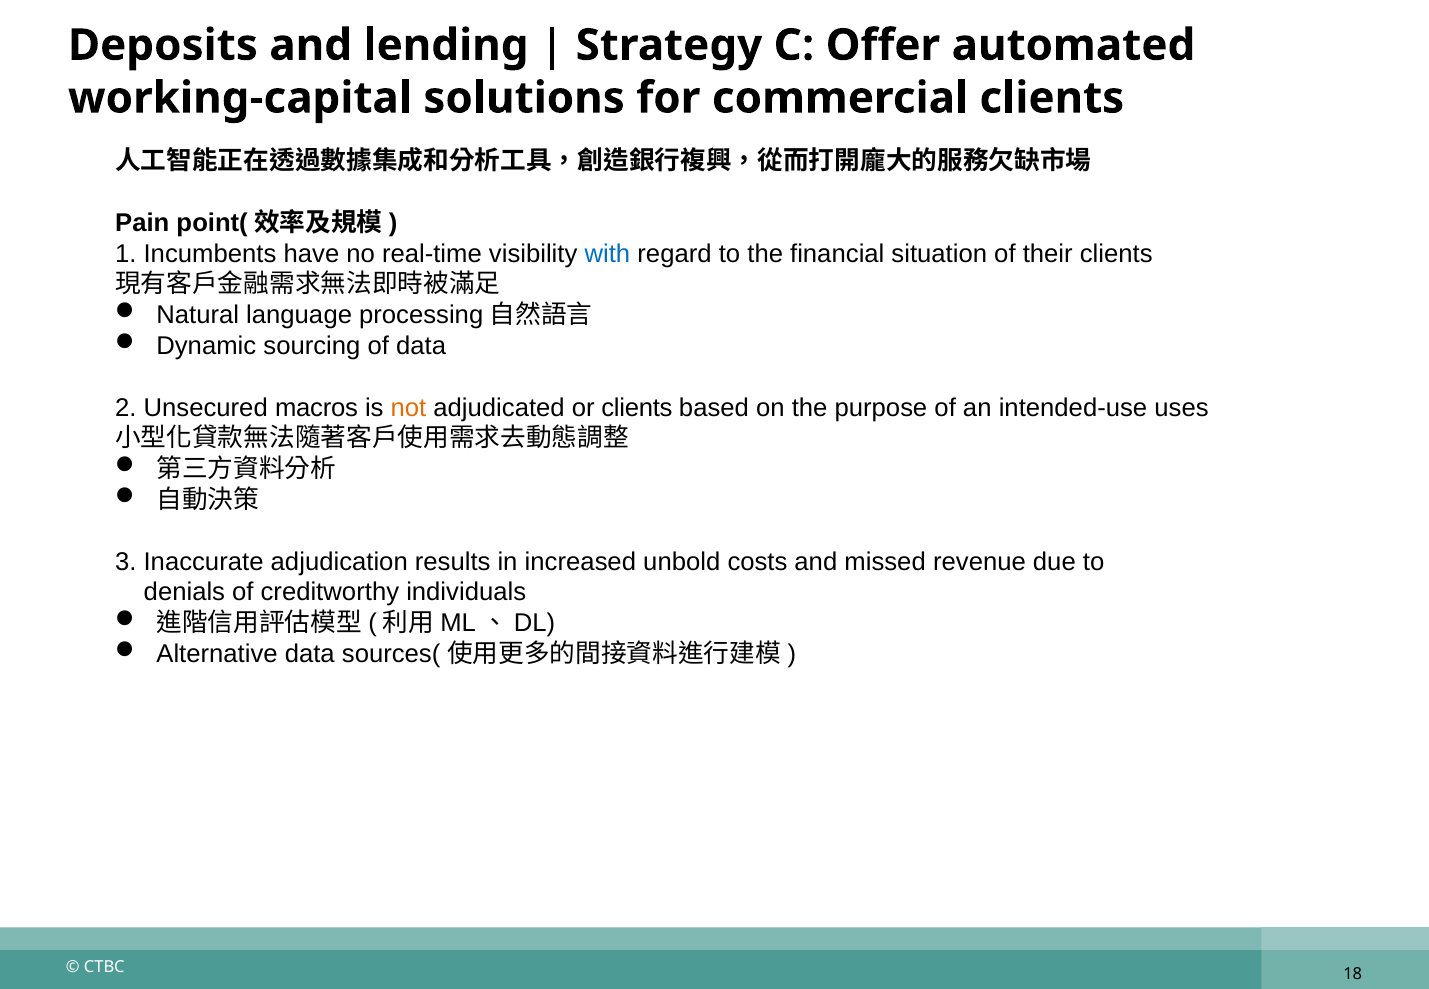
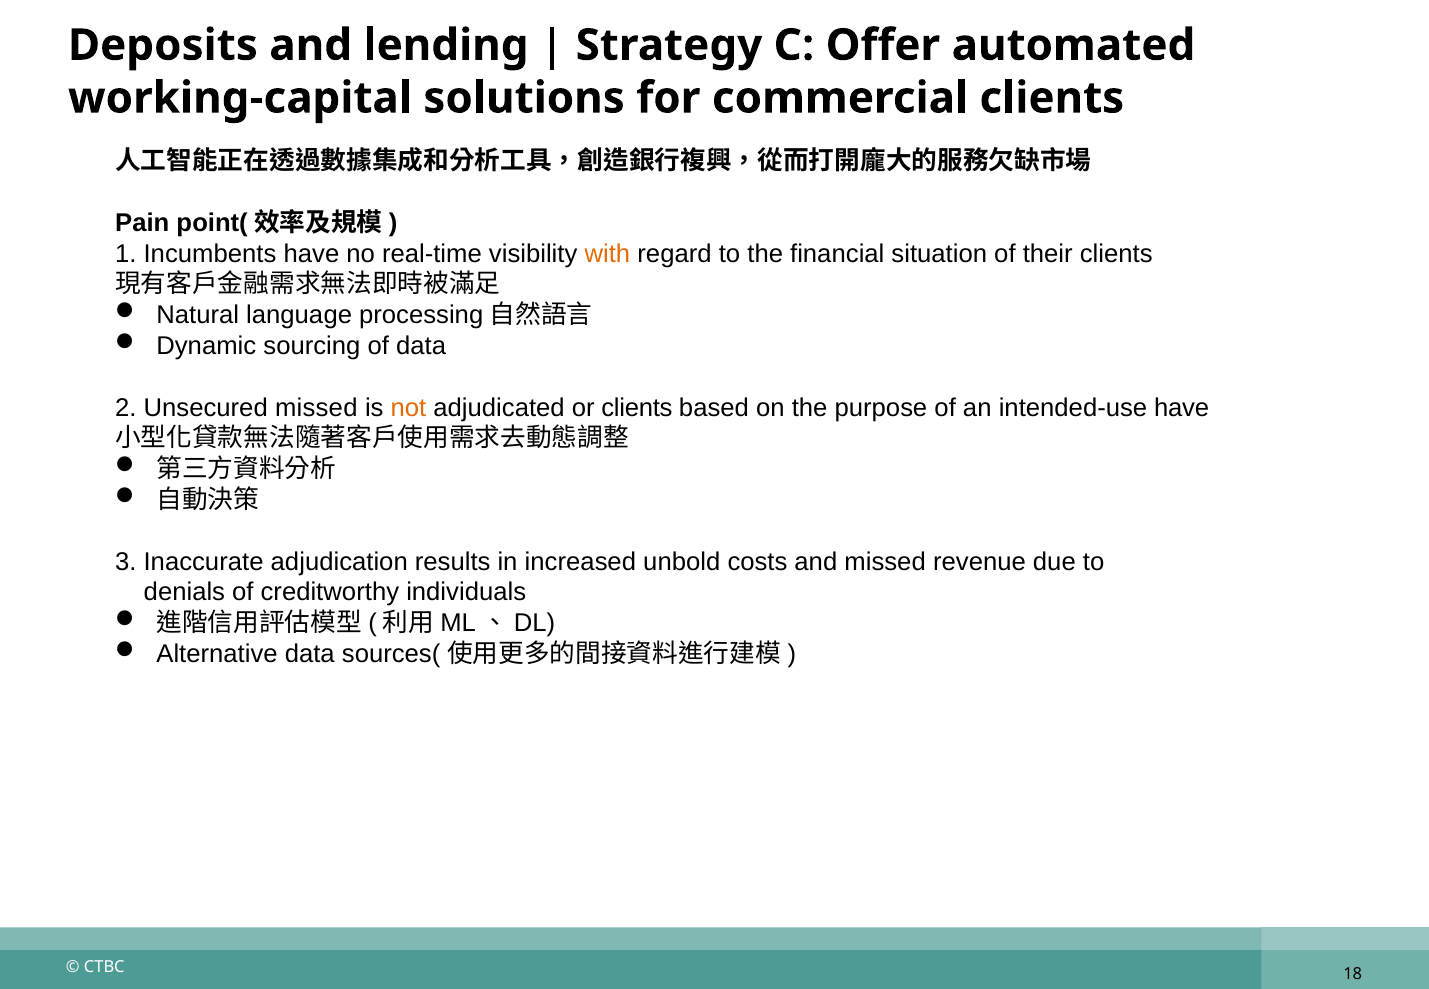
with colour: blue -> orange (607, 254)
Unsecured macros: macros -> missed (316, 408)
intended-use uses: uses -> have (1182, 408)
